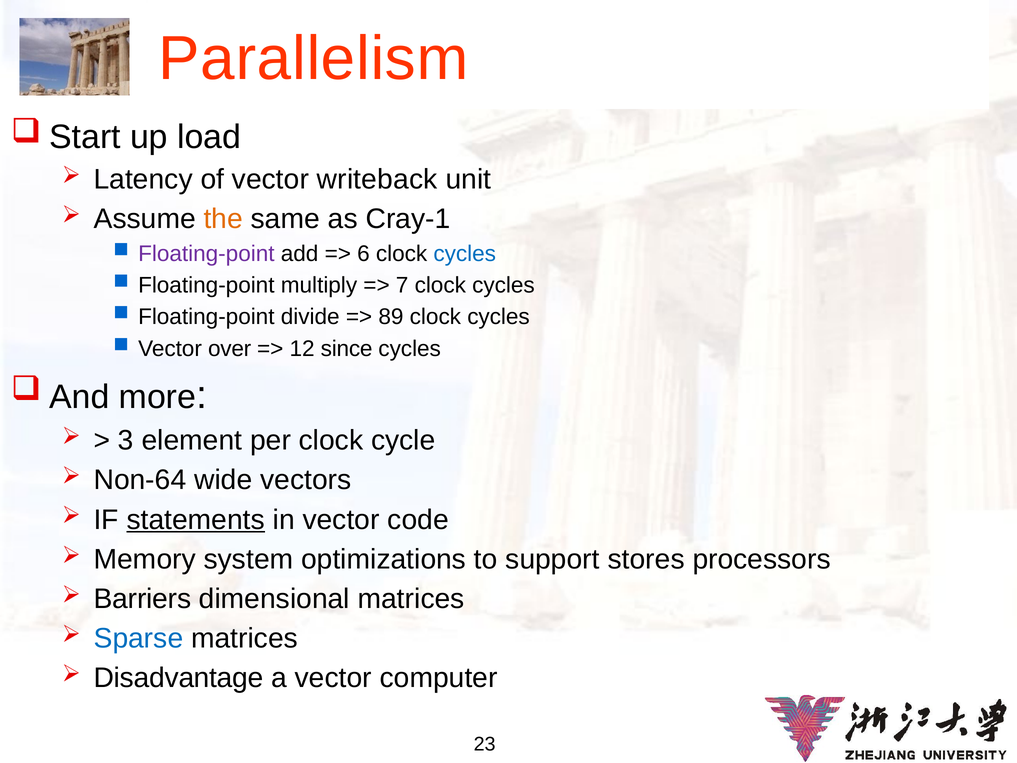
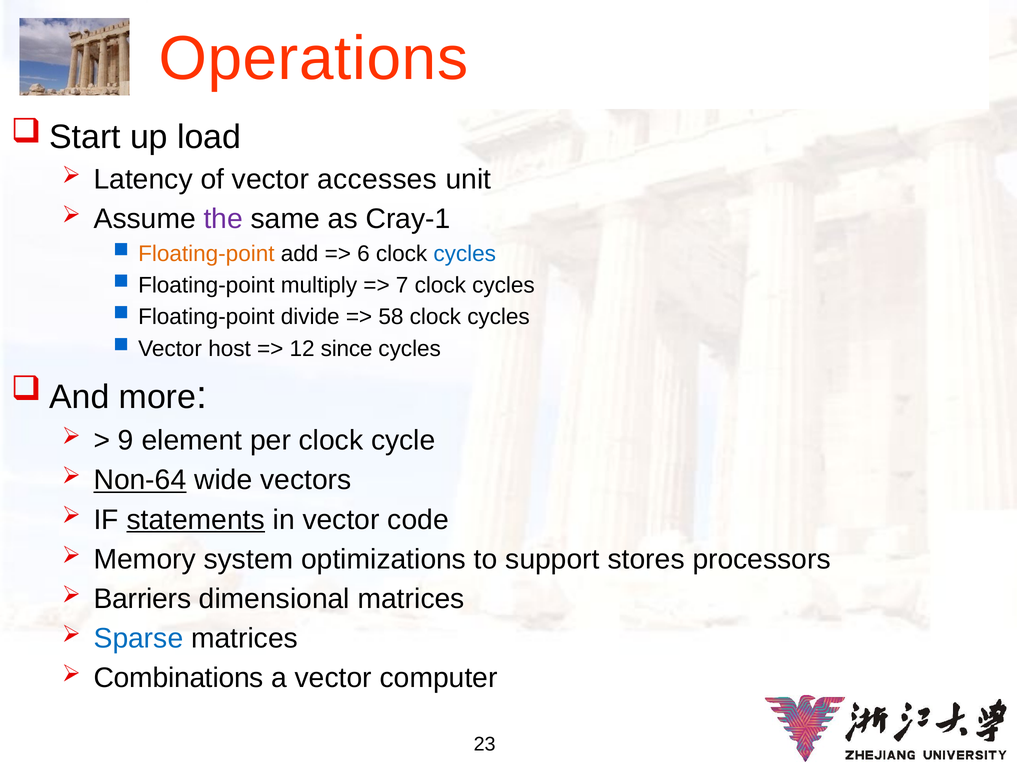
Parallelism: Parallelism -> Operations (313, 59)
writeback: writeback -> accesses (377, 179)
the colour: orange -> purple (223, 219)
Floating-point colour: purple -> orange (206, 254)
89: 89 -> 58 (391, 317)
over: over -> host (230, 348)
3: 3 -> 9 (126, 440)
Non-64 underline: none -> present (140, 480)
Disadvantage: Disadvantage -> Combinations (179, 678)
